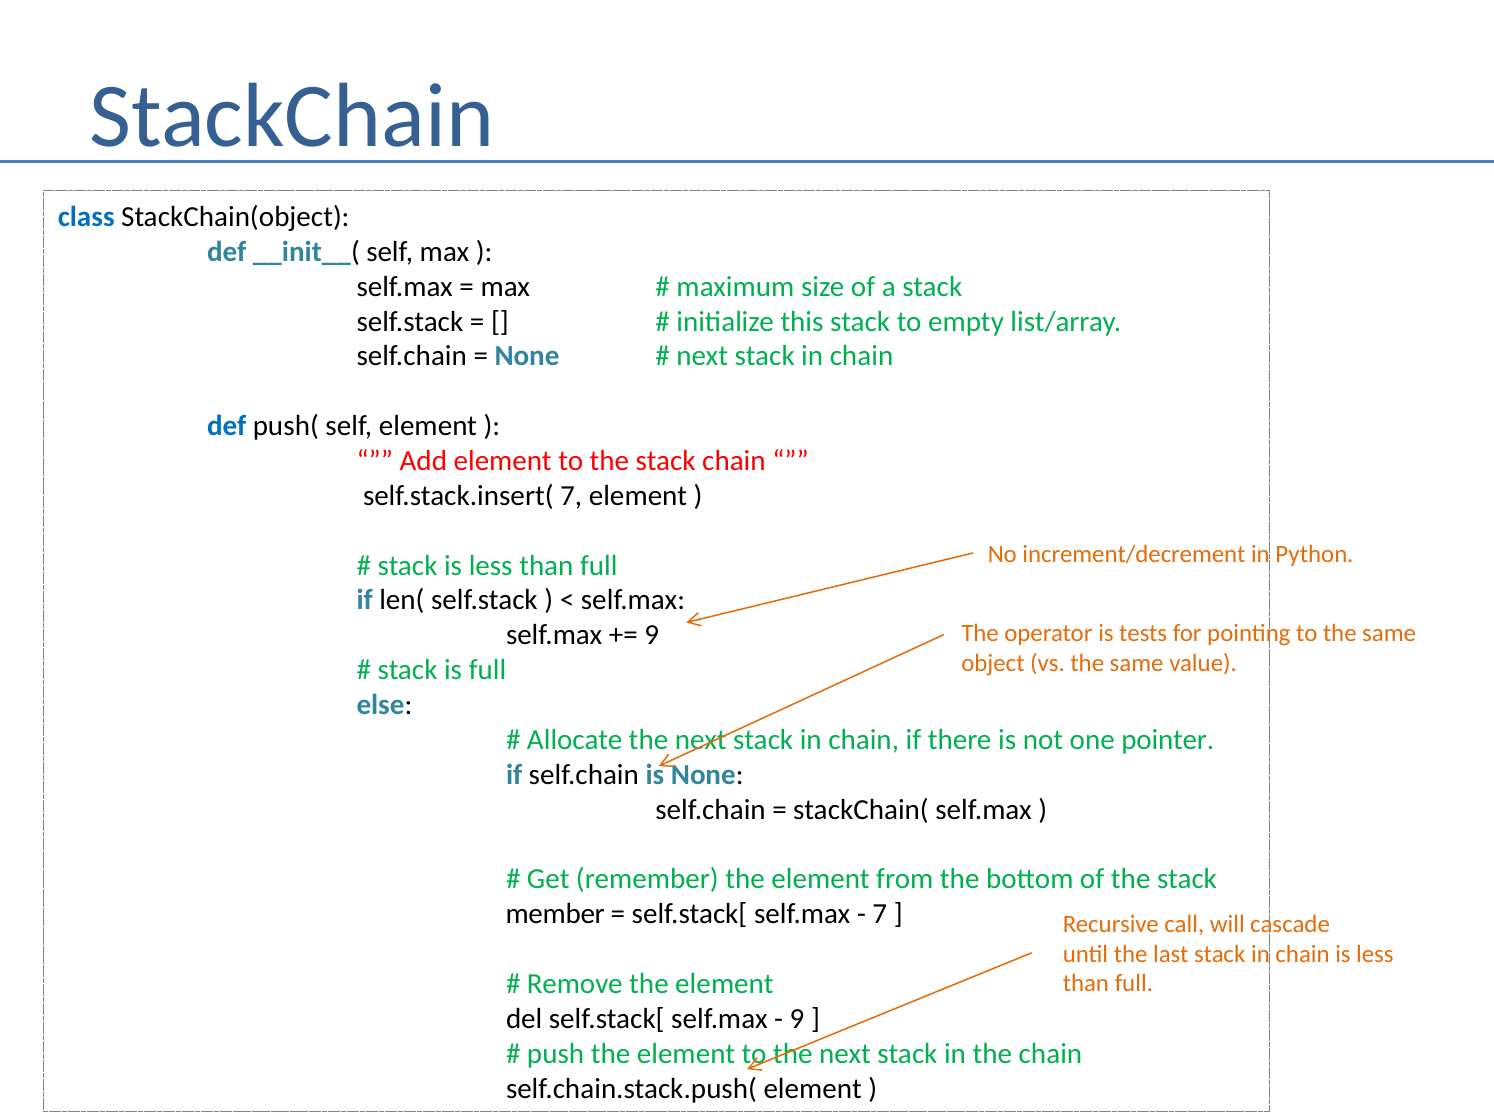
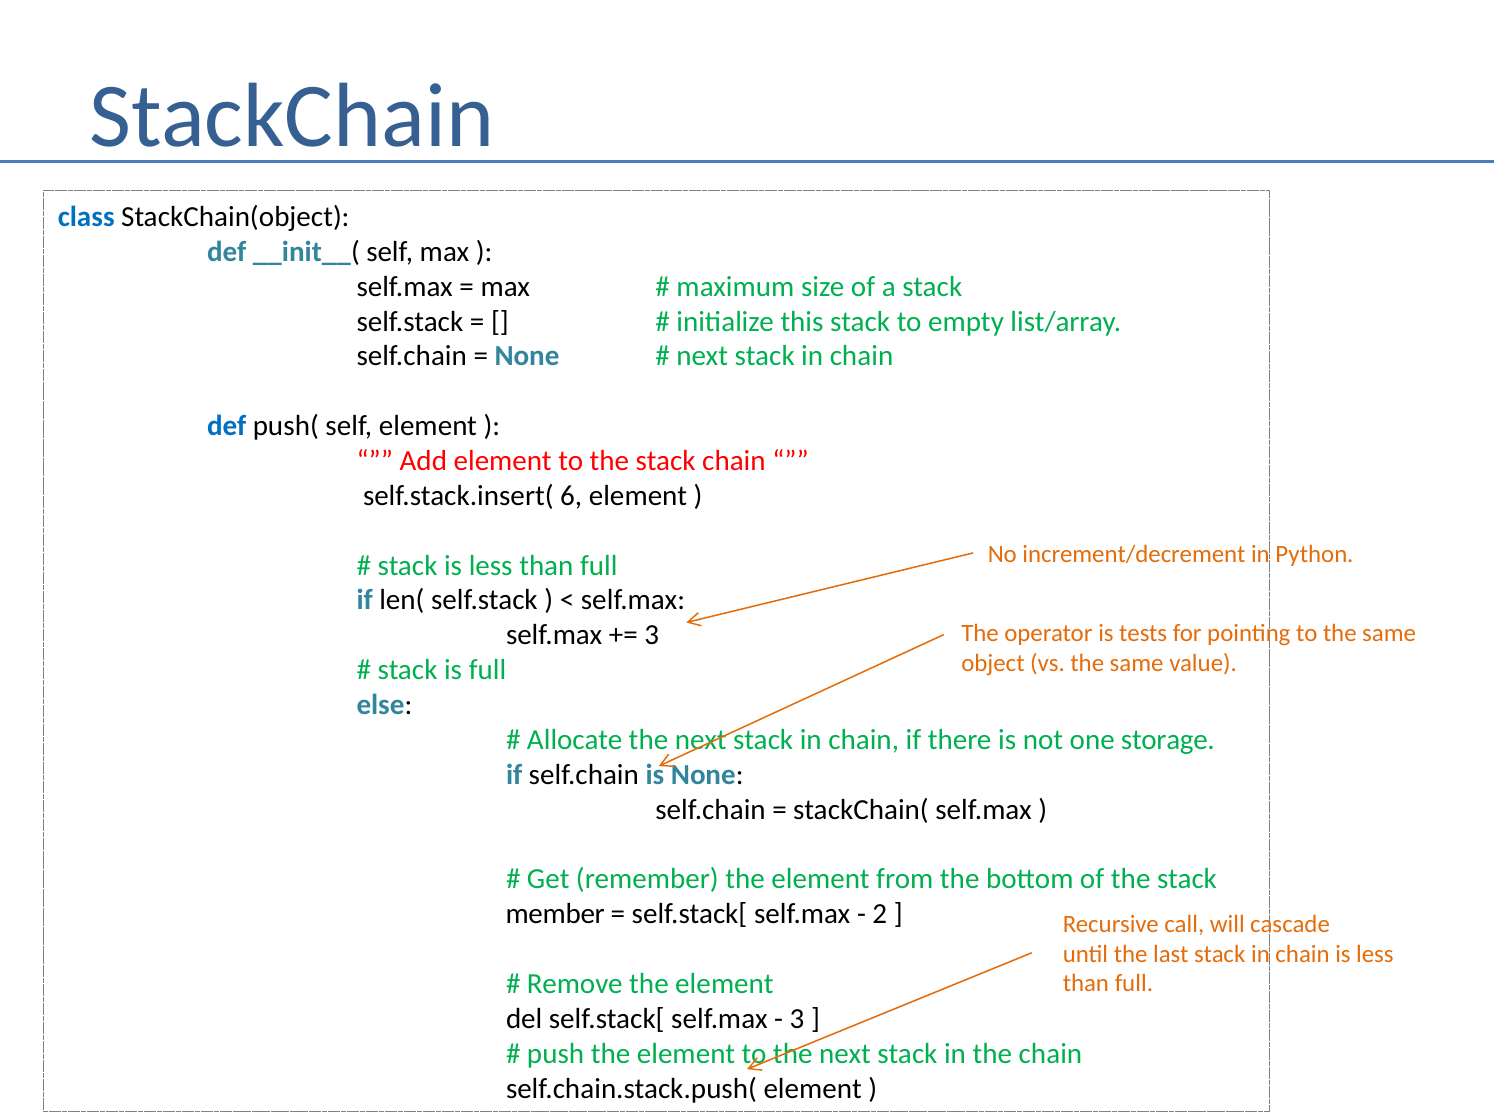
self.stack.insert( 7: 7 -> 6 (571, 496)
9: 9 -> 3 (652, 636)
pointer: pointer -> storage (1168, 740)
7: 7 -> 2 (880, 915)
9: 9 -> 3 (797, 1019)
